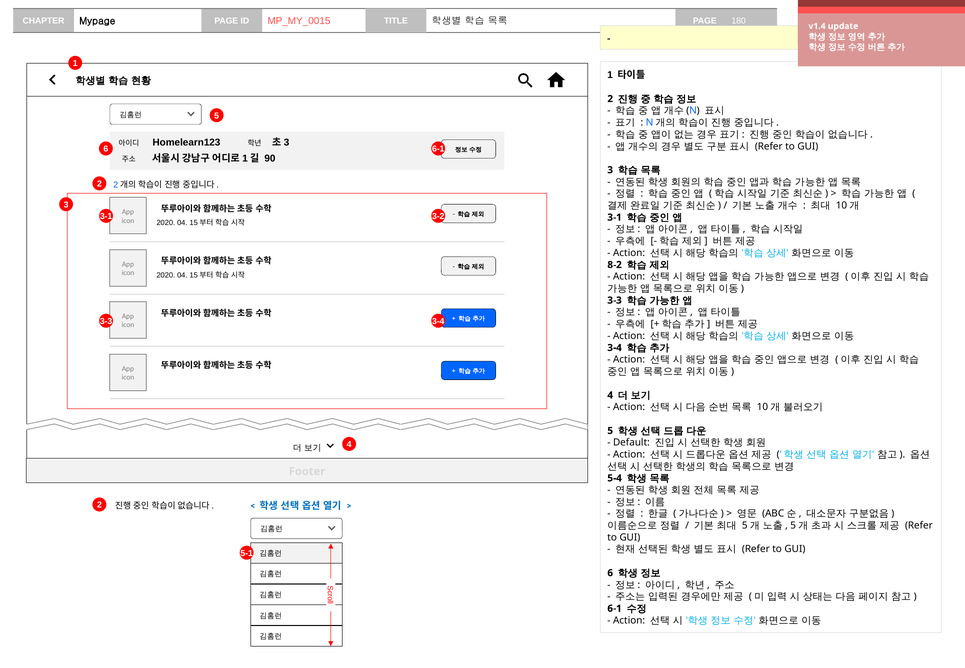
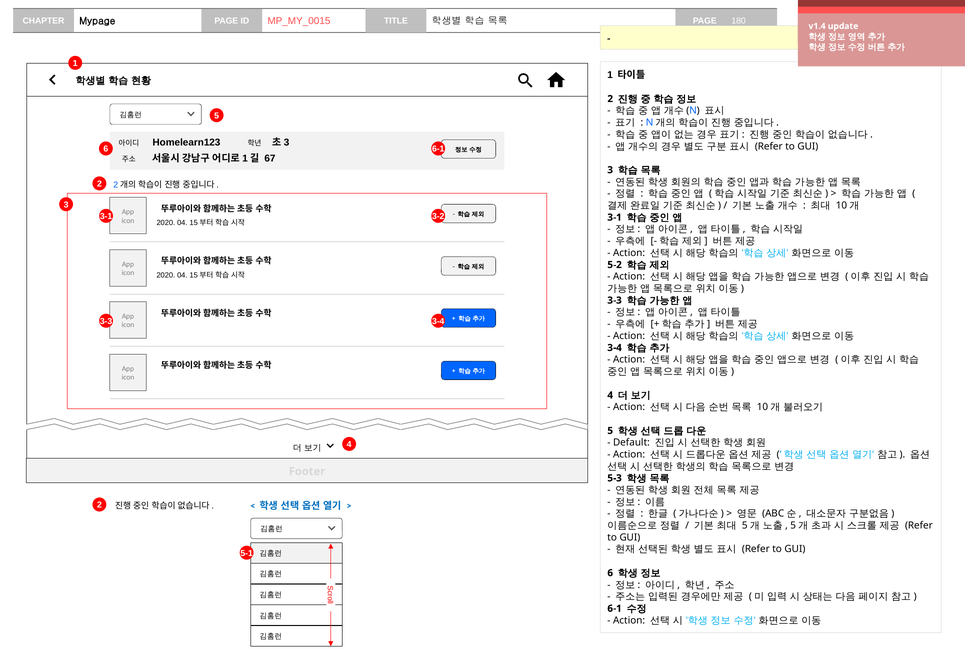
90: 90 -> 67 (270, 158)
8-2: 8-2 -> 5-2 (615, 265)
5-4: 5-4 -> 5-3 (615, 478)
